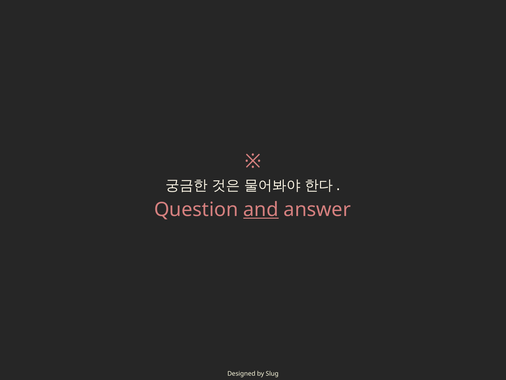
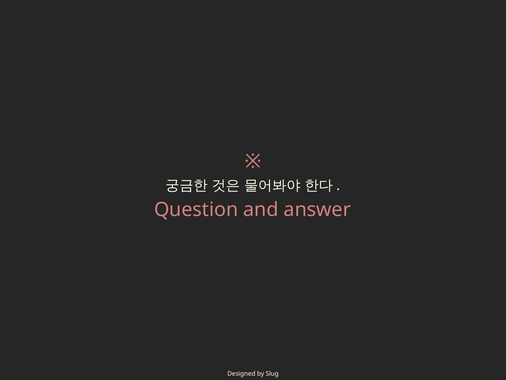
and underline: present -> none (261, 209)
